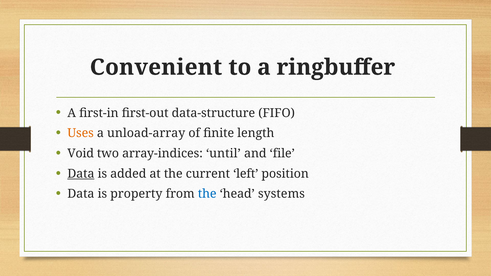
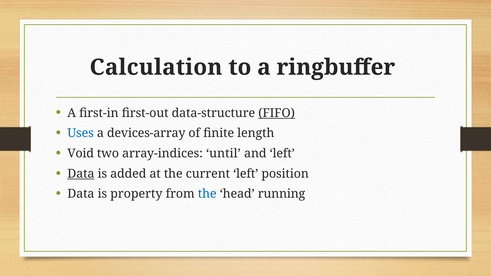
Convenient: Convenient -> Calculation (156, 67)
FIFO underline: none -> present (277, 113)
Uses colour: orange -> blue (81, 133)
unload-array: unload-array -> devices-array (146, 133)
and file: file -> left (282, 154)
systems: systems -> running (282, 194)
